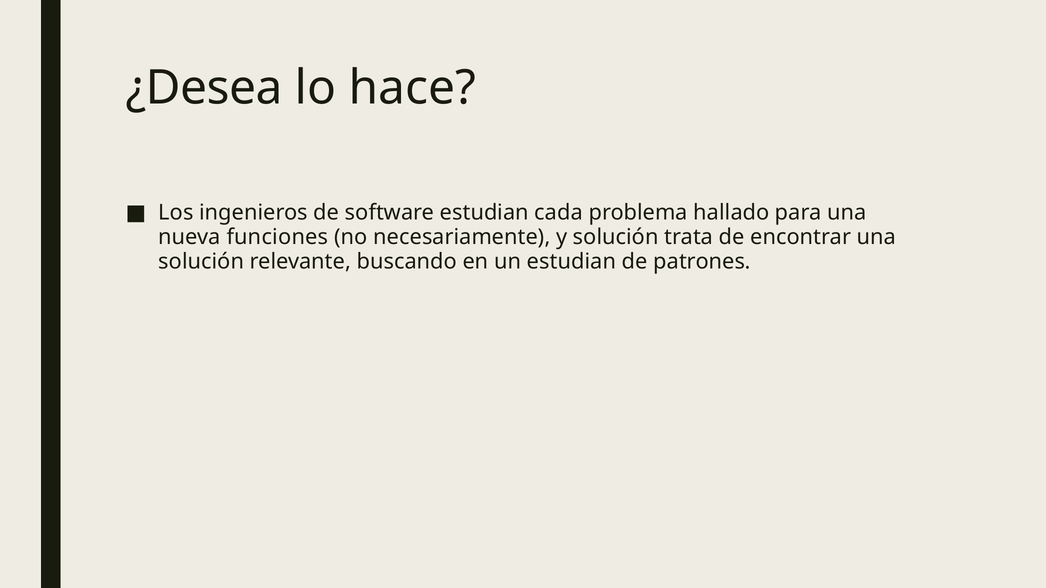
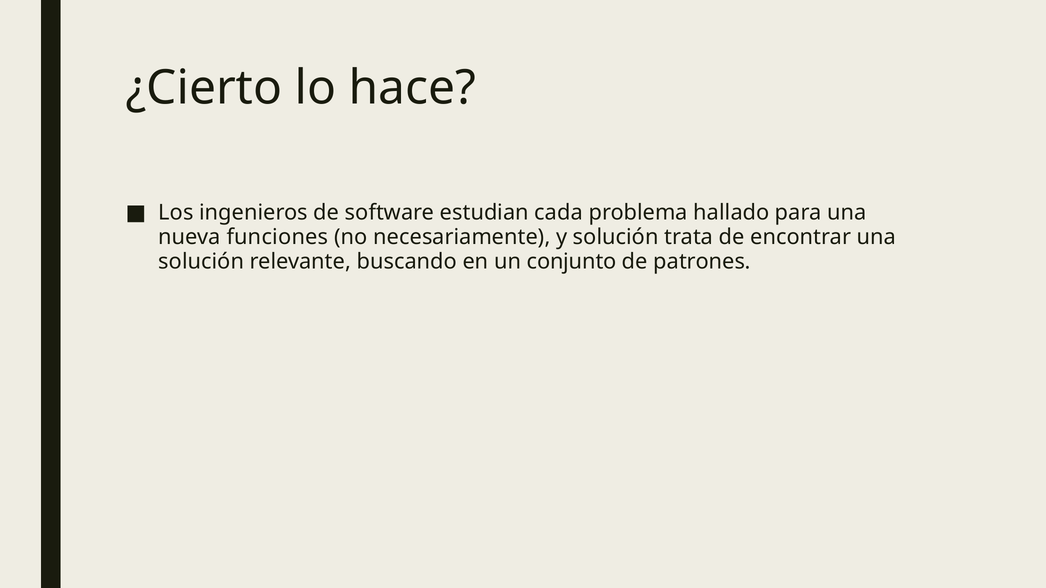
¿Desea: ¿Desea -> ¿Cierto (204, 88)
un estudian: estudian -> conjunto (572, 262)
